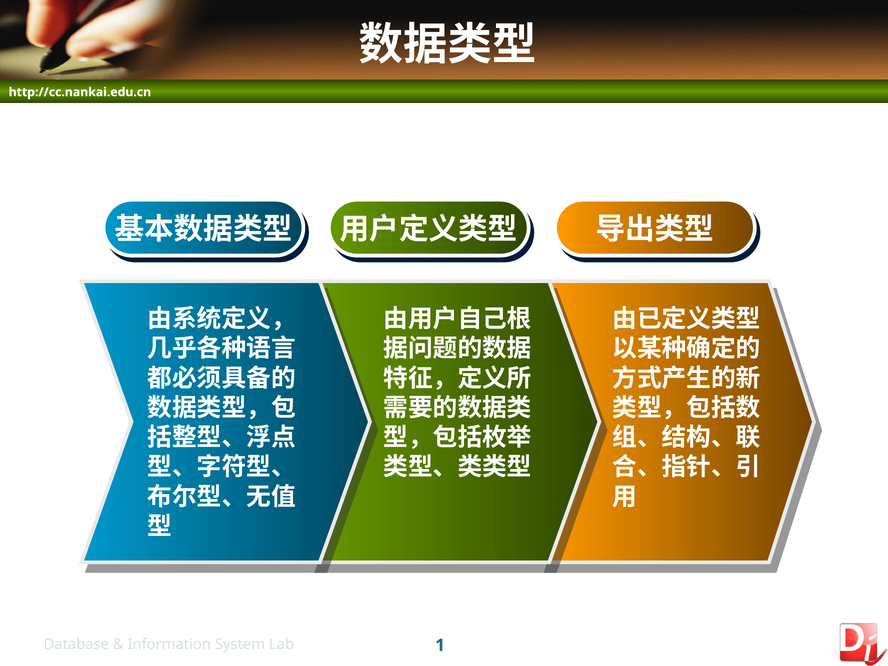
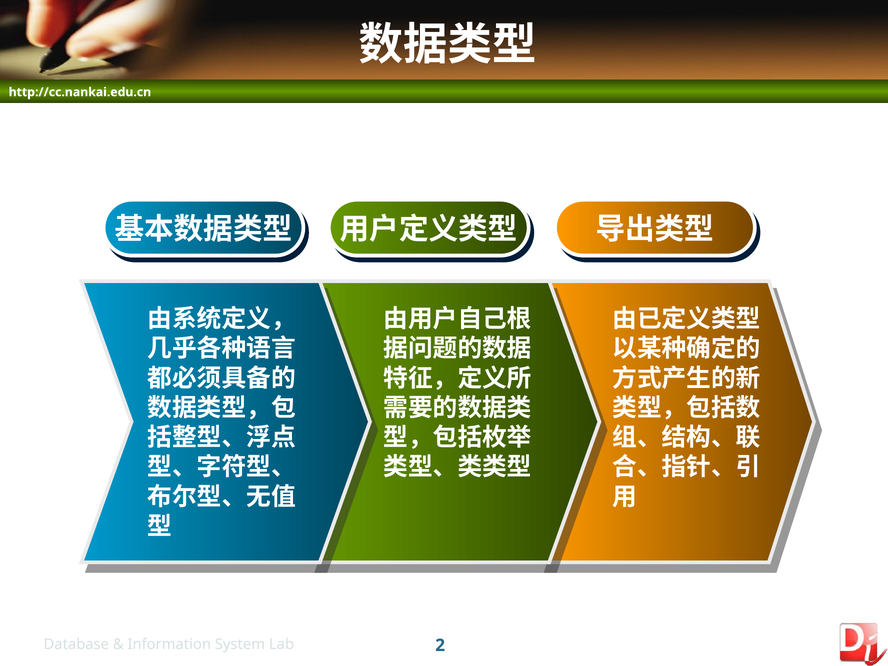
1: 1 -> 2 (440, 645)
